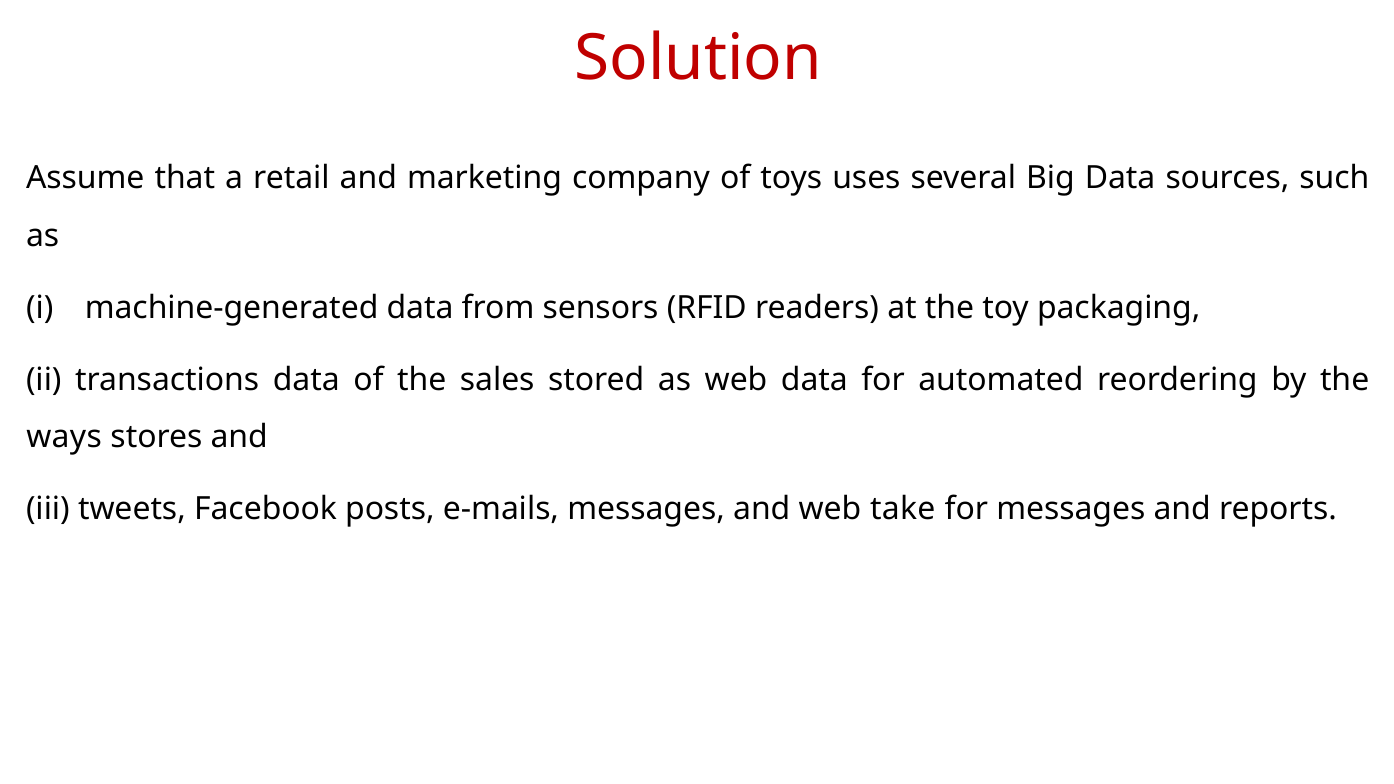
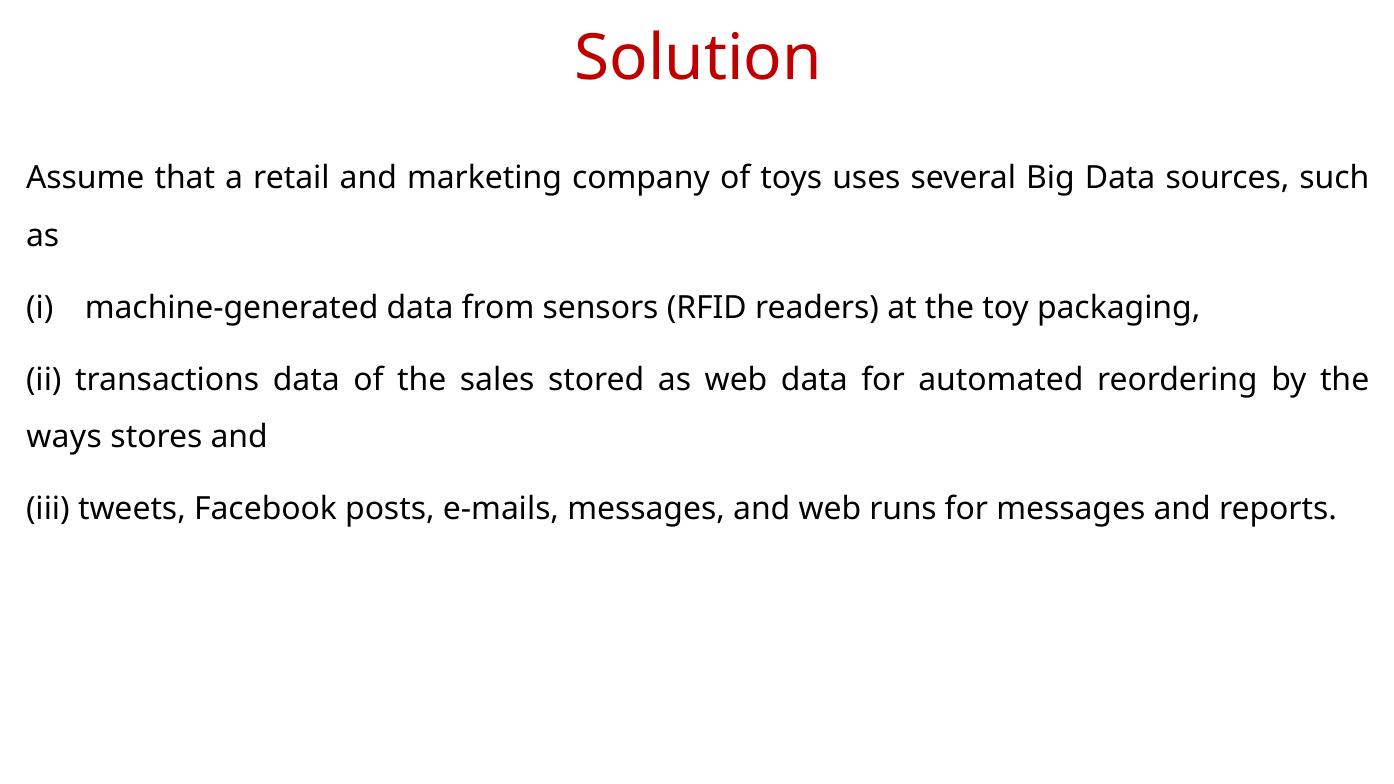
take: take -> runs (903, 509)
